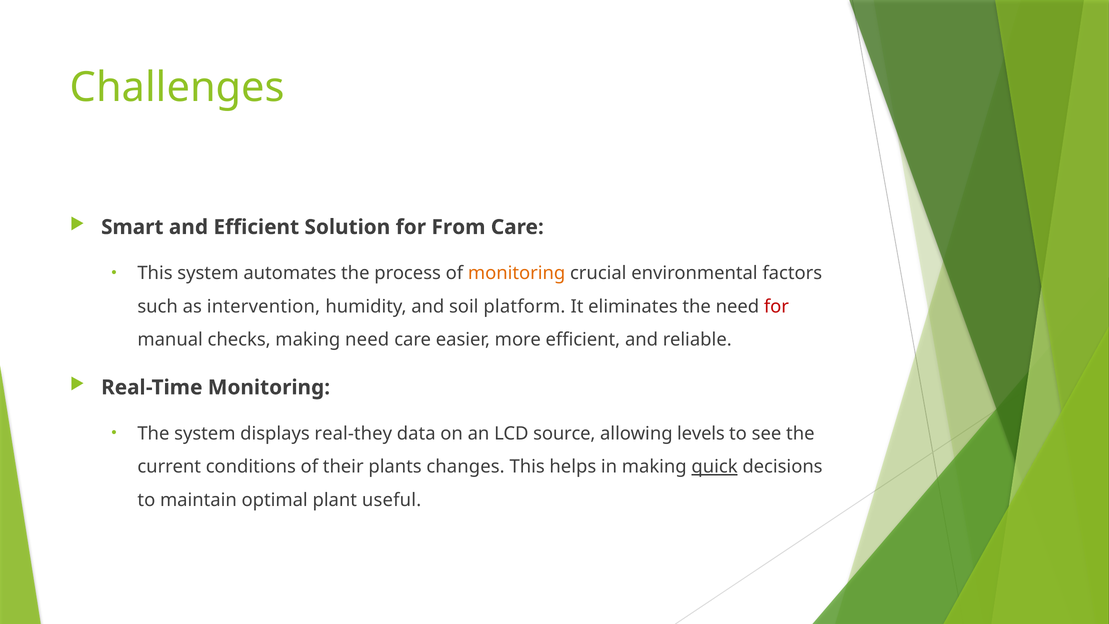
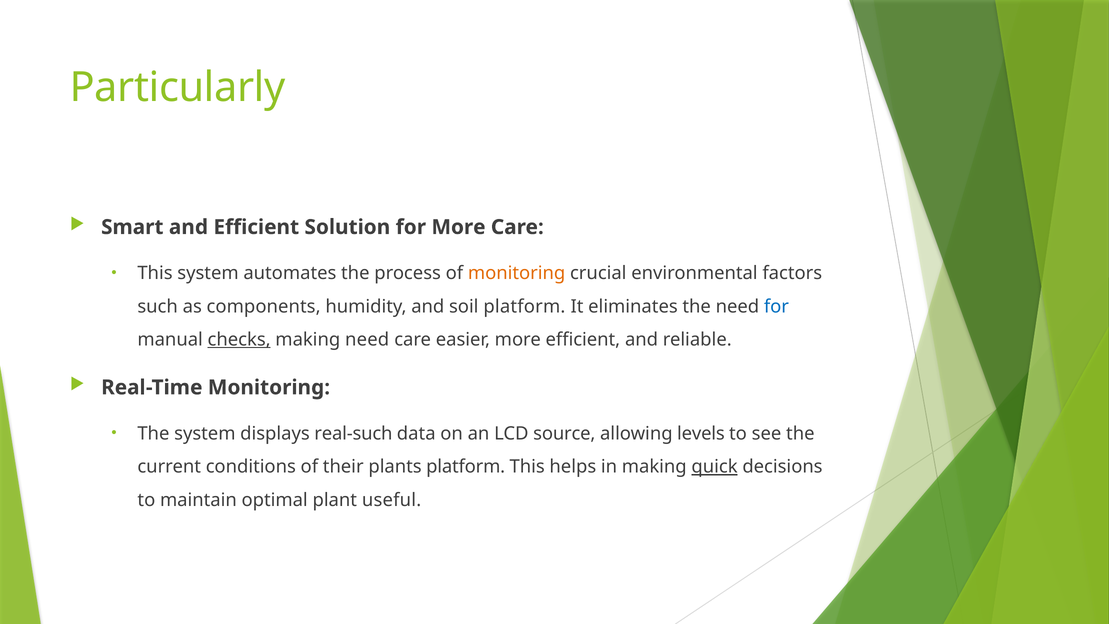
Challenges: Challenges -> Particularly (178, 87)
for From: From -> More (458, 227)
intervention: intervention -> components (264, 306)
for colour: red -> blue (776, 306)
checks underline: none -> present (239, 340)
real-they: real-they -> real-such (353, 433)
plants changes: changes -> platform (466, 467)
